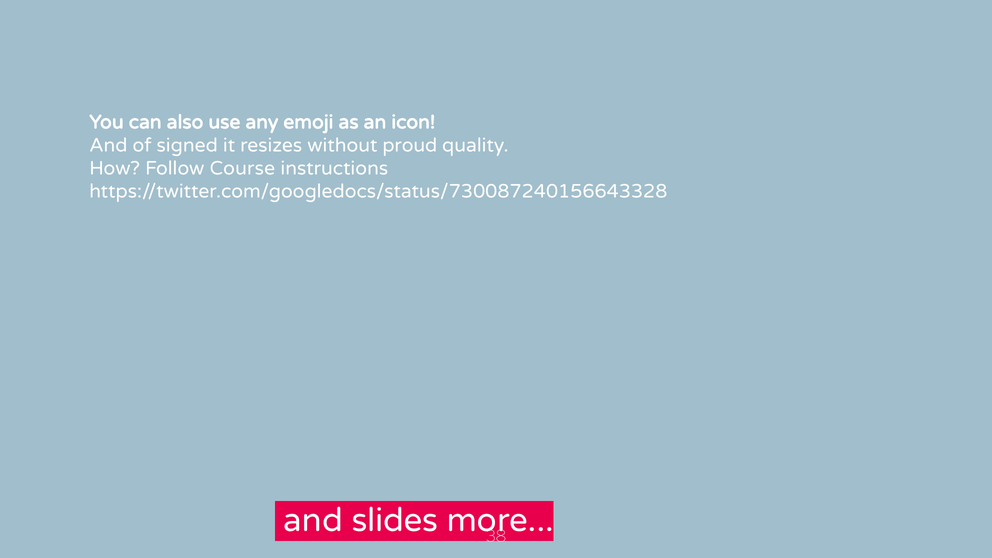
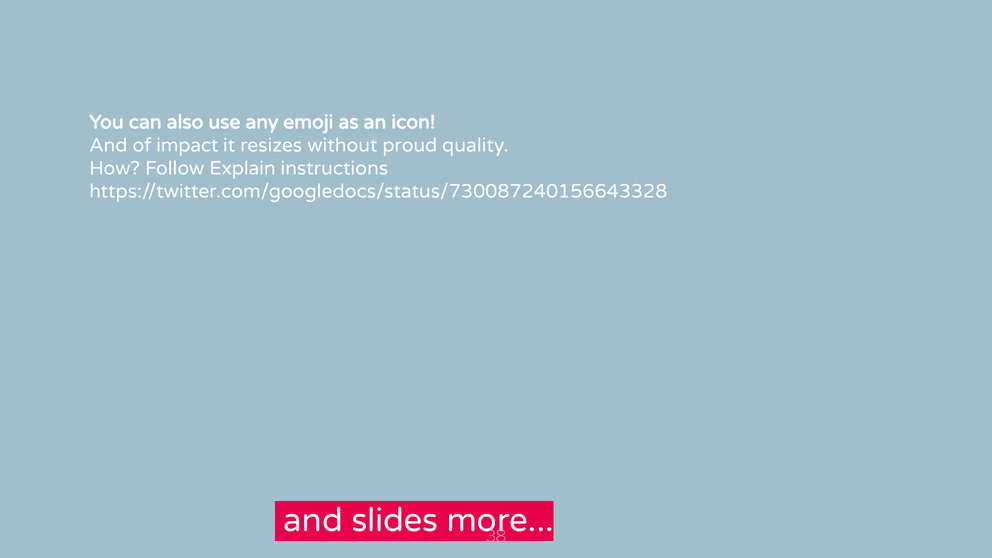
signed: signed -> impact (187, 145)
Course: Course -> Explain (243, 168)
